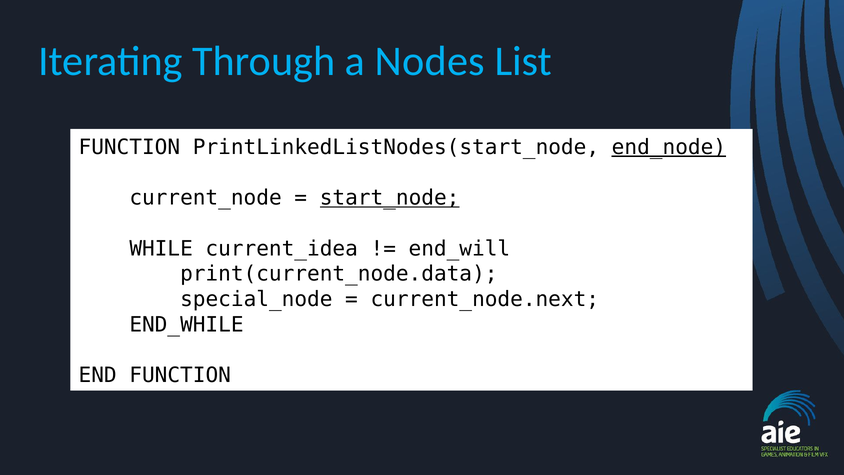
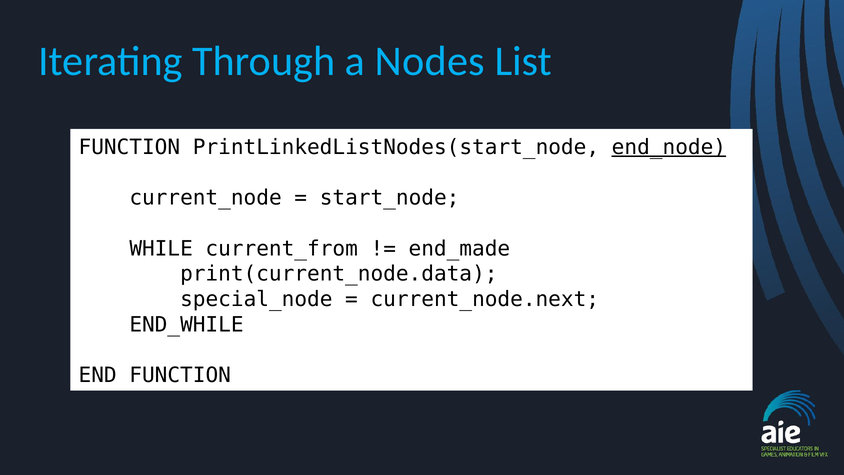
start_node underline: present -> none (390, 198)
current_idea: current_idea -> current_from (282, 248)
end_will: end_will -> end_made (459, 248)
